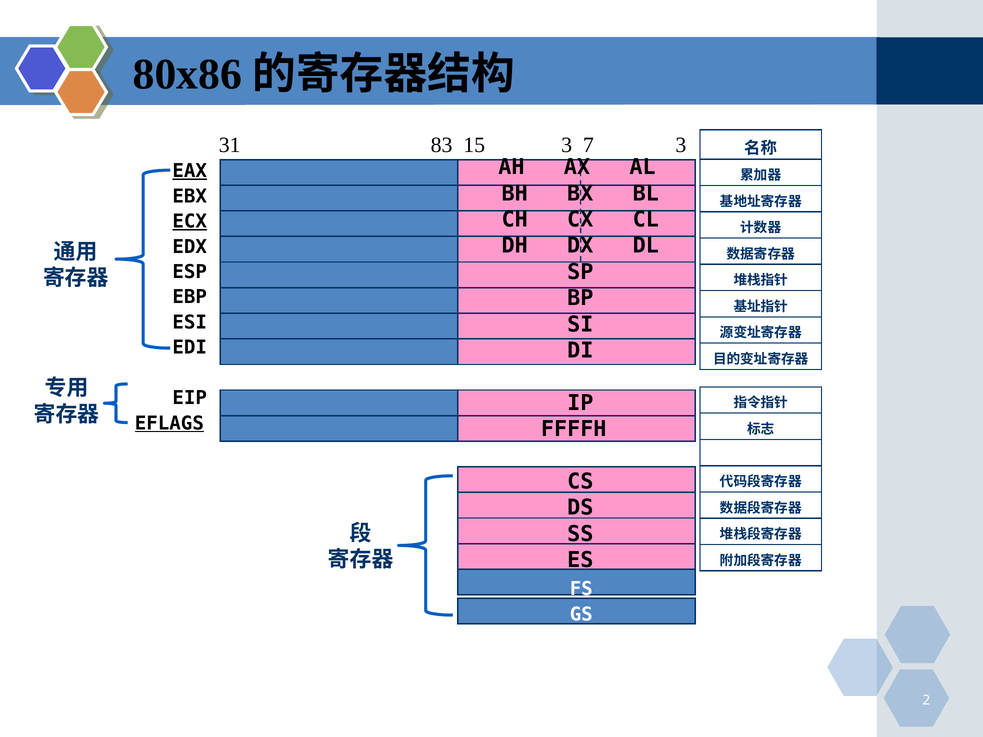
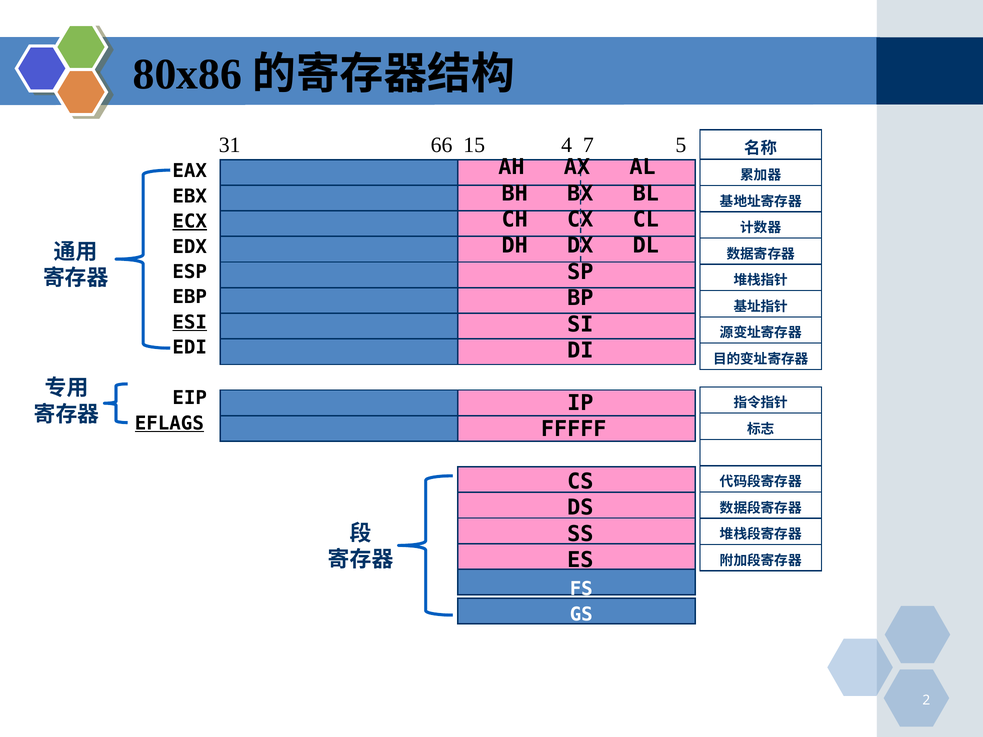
83: 83 -> 66 (442, 145)
15 3: 3 -> 4 (567, 145)
7 3: 3 -> 5 (681, 145)
EAX underline: present -> none (190, 171)
ESI underline: none -> present (190, 322)
FFFFH: FFFFH -> FFFFF (574, 429)
